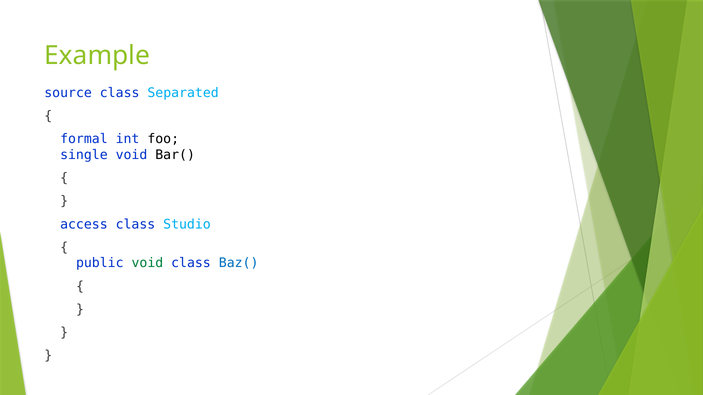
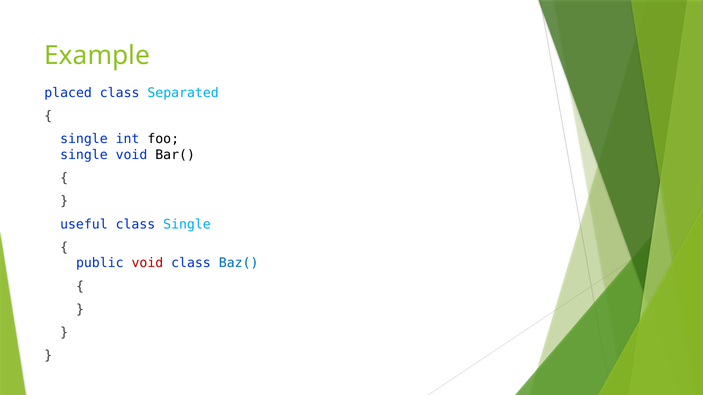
source: source -> placed (68, 93)
formal: formal -> single (84, 139)
access: access -> useful (84, 224)
class Studio: Studio -> Single (187, 224)
void colour: green -> red (147, 263)
